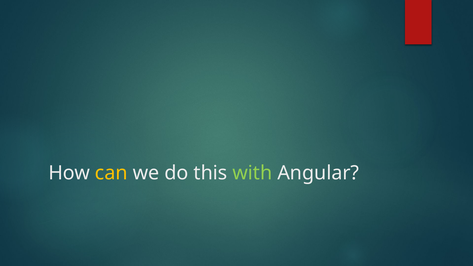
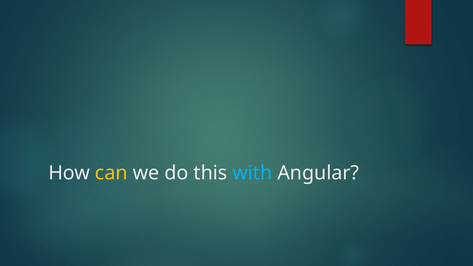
with colour: light green -> light blue (252, 173)
